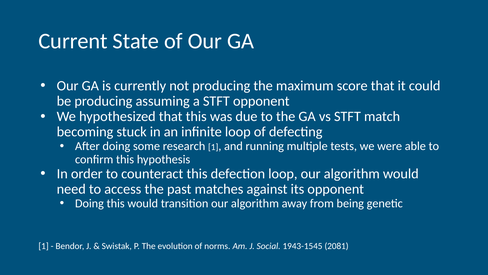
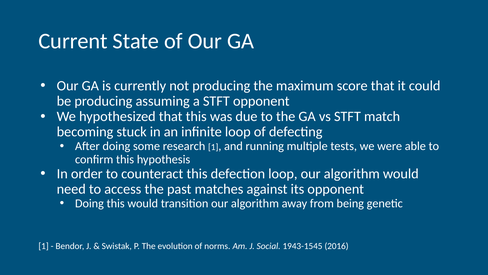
2081: 2081 -> 2016 (337, 246)
